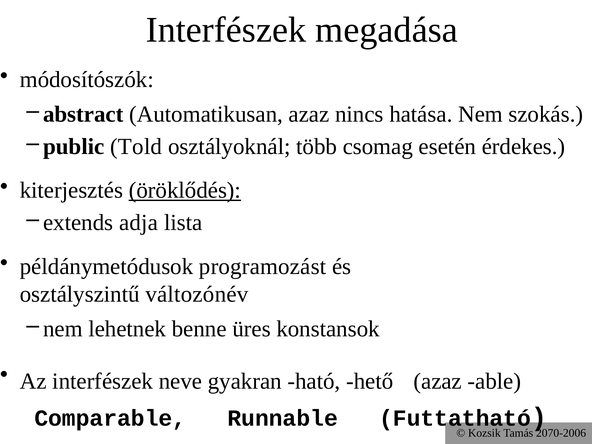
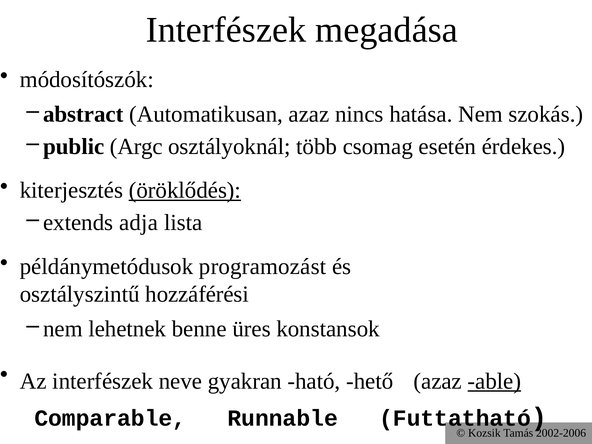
Told: Told -> Argc (136, 146)
változónév: változónév -> hozzáférési (197, 294)
able underline: none -> present (494, 381)
2070-2006: 2070-2006 -> 2002-2006 (561, 433)
